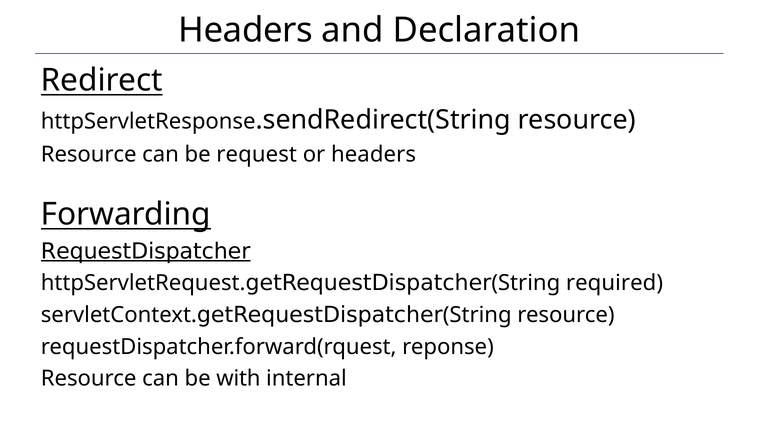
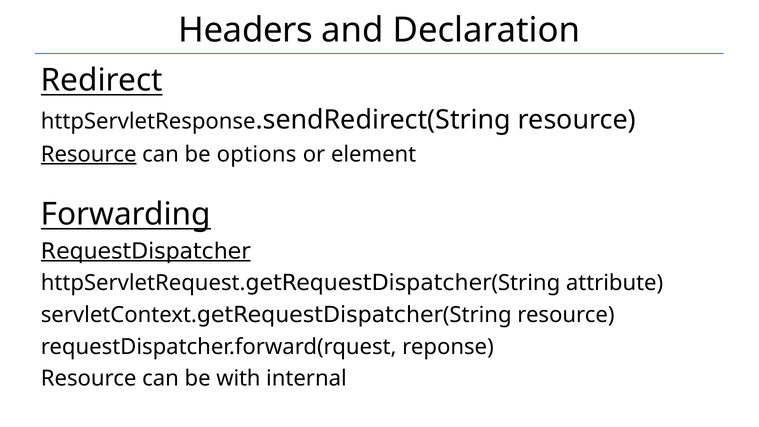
Resource underline: none -> present (89, 154)
request: request -> options (257, 154)
or headers: headers -> element (374, 154)
required: required -> attribute (615, 283)
